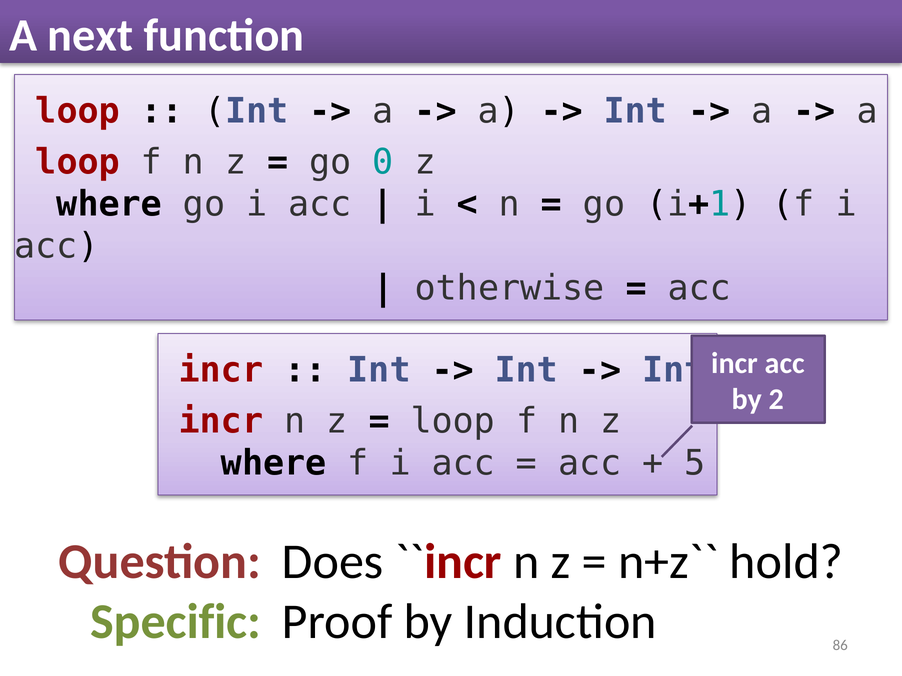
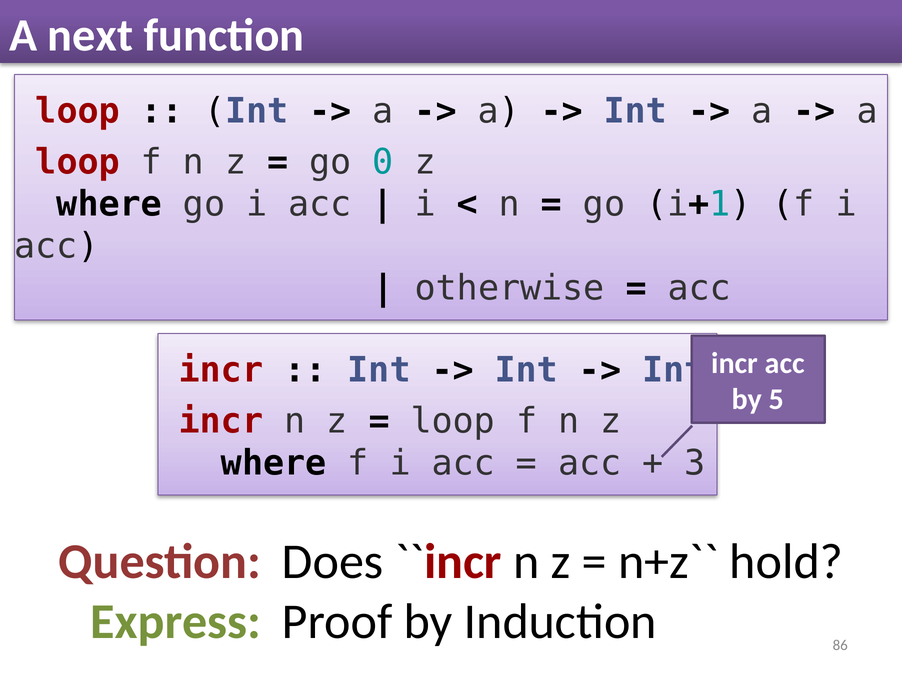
2: 2 -> 5 (776, 400)
5: 5 -> 3 (695, 464)
Specific: Specific -> Express (176, 622)
